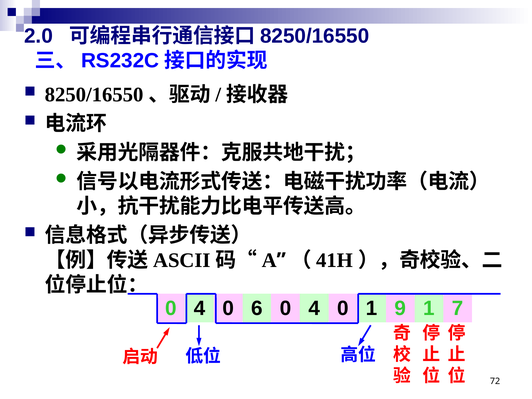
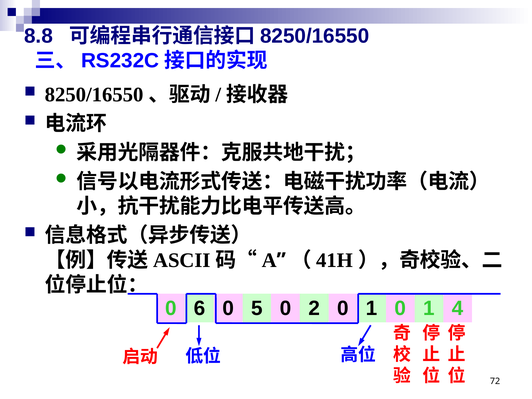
2.0: 2.0 -> 8.8 (39, 36)
4: 4 -> 6 (199, 308)
6: 6 -> 5 (257, 308)
4: 4 -> 2 (314, 308)
1 9: 9 -> 0 (400, 308)
7: 7 -> 4 (458, 308)
